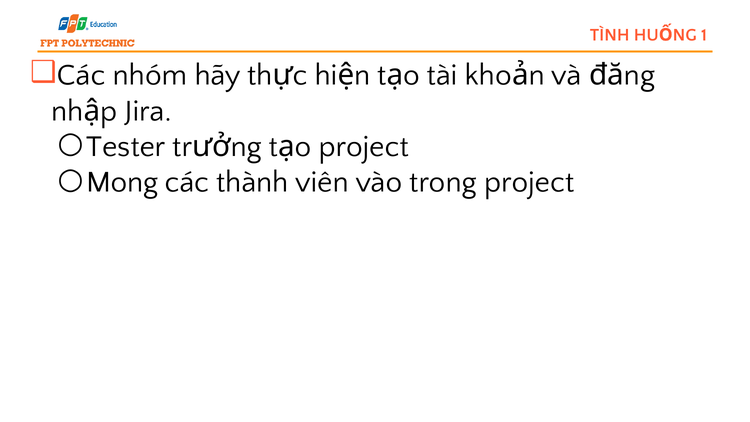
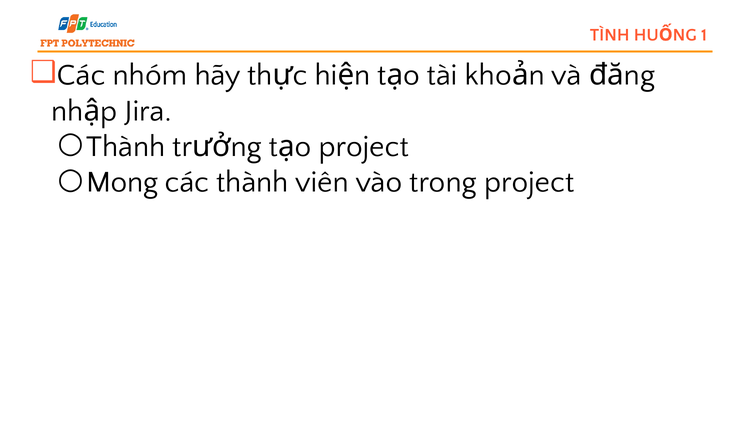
Tester: Tester -> Thành (126, 146)
